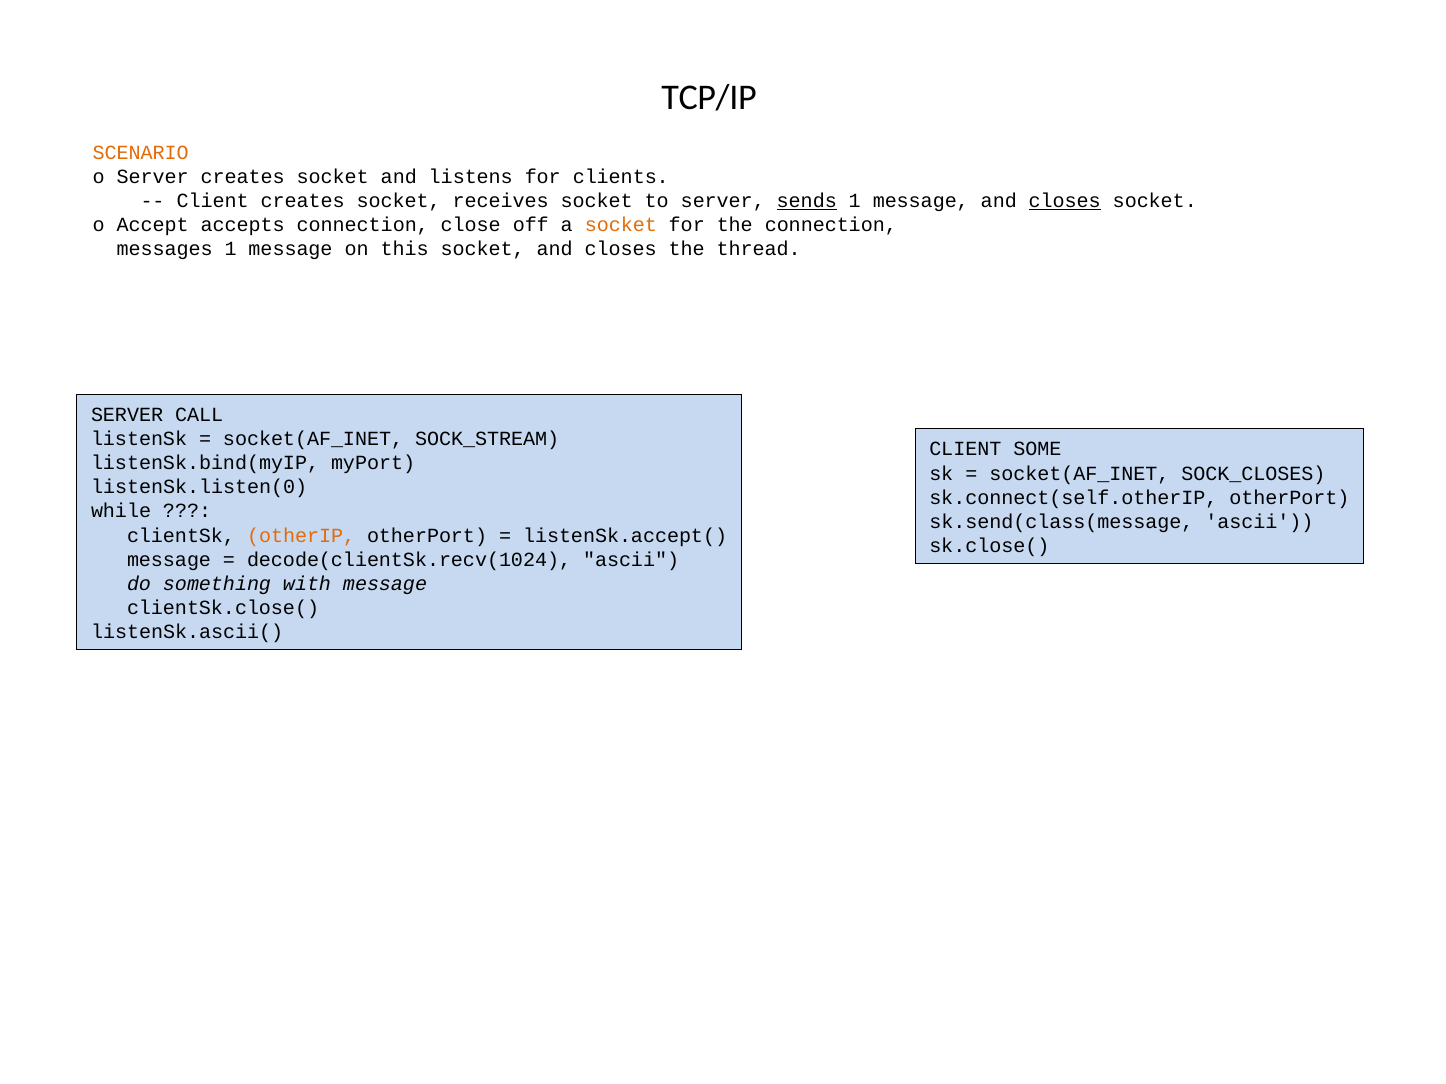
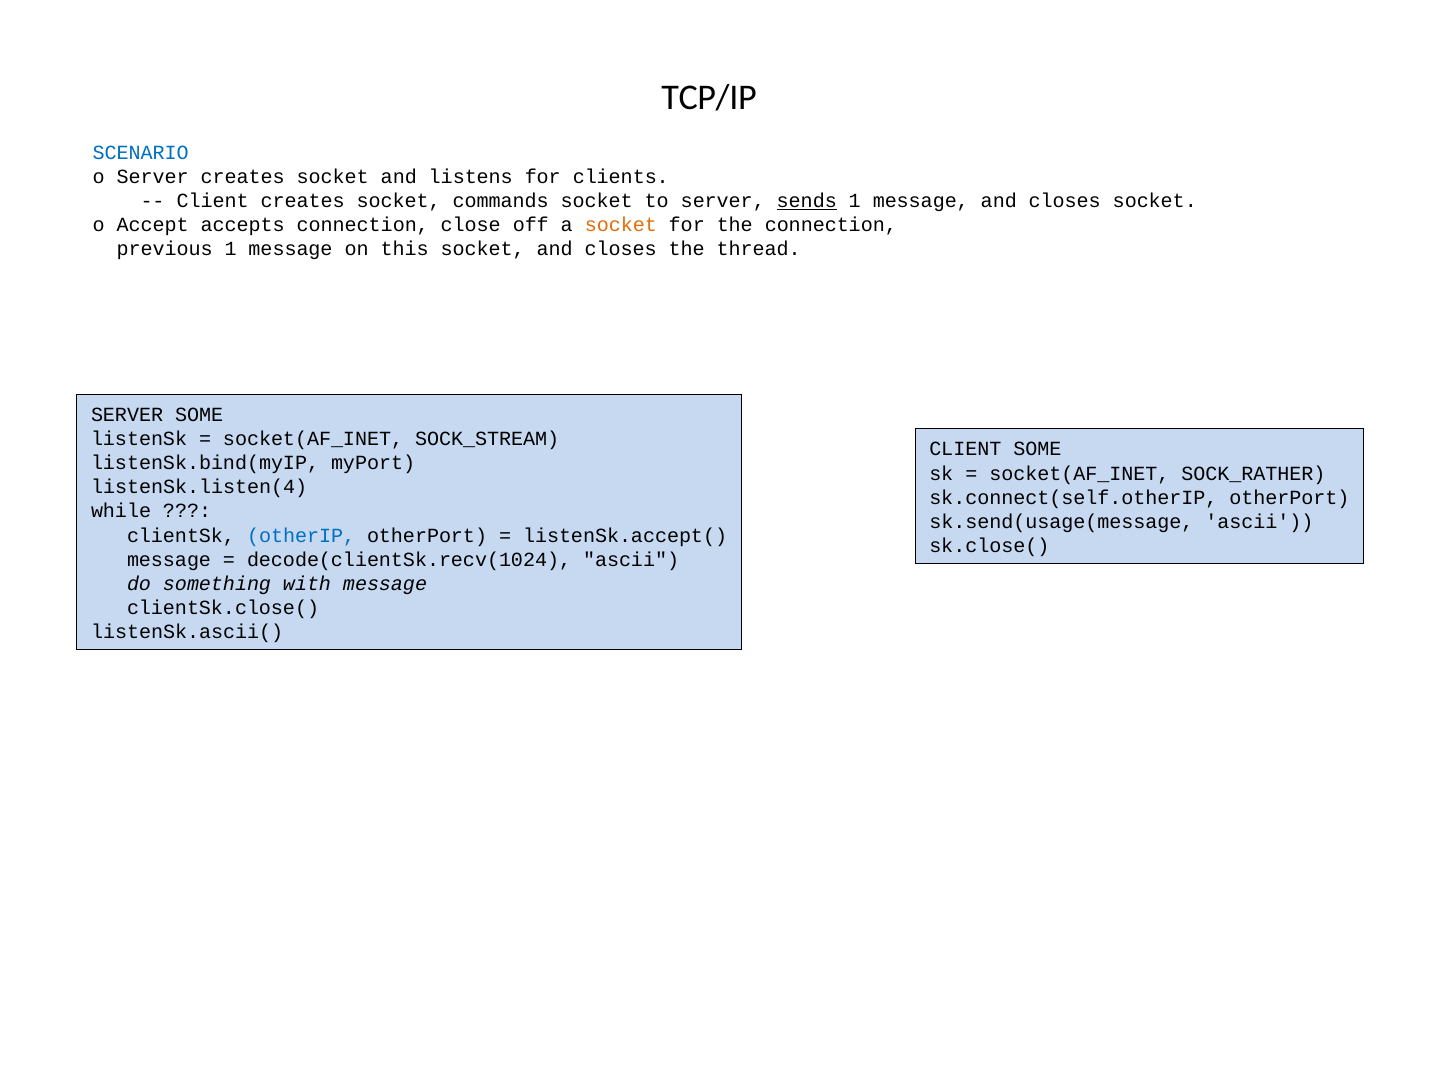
SCENARIO colour: orange -> blue (141, 153)
receives: receives -> commands (501, 201)
closes underline: present -> none (1065, 201)
messages: messages -> previous (165, 249)
SERVER CALL: CALL -> SOME (199, 415)
SOCK_CLOSES: SOCK_CLOSES -> SOCK_RATHER (1253, 474)
listenSk.listen(0: listenSk.listen(0 -> listenSk.listen(4 (199, 487)
sk.send(class(message: sk.send(class(message -> sk.send(usage(message (1061, 522)
otherIP colour: orange -> blue (301, 536)
